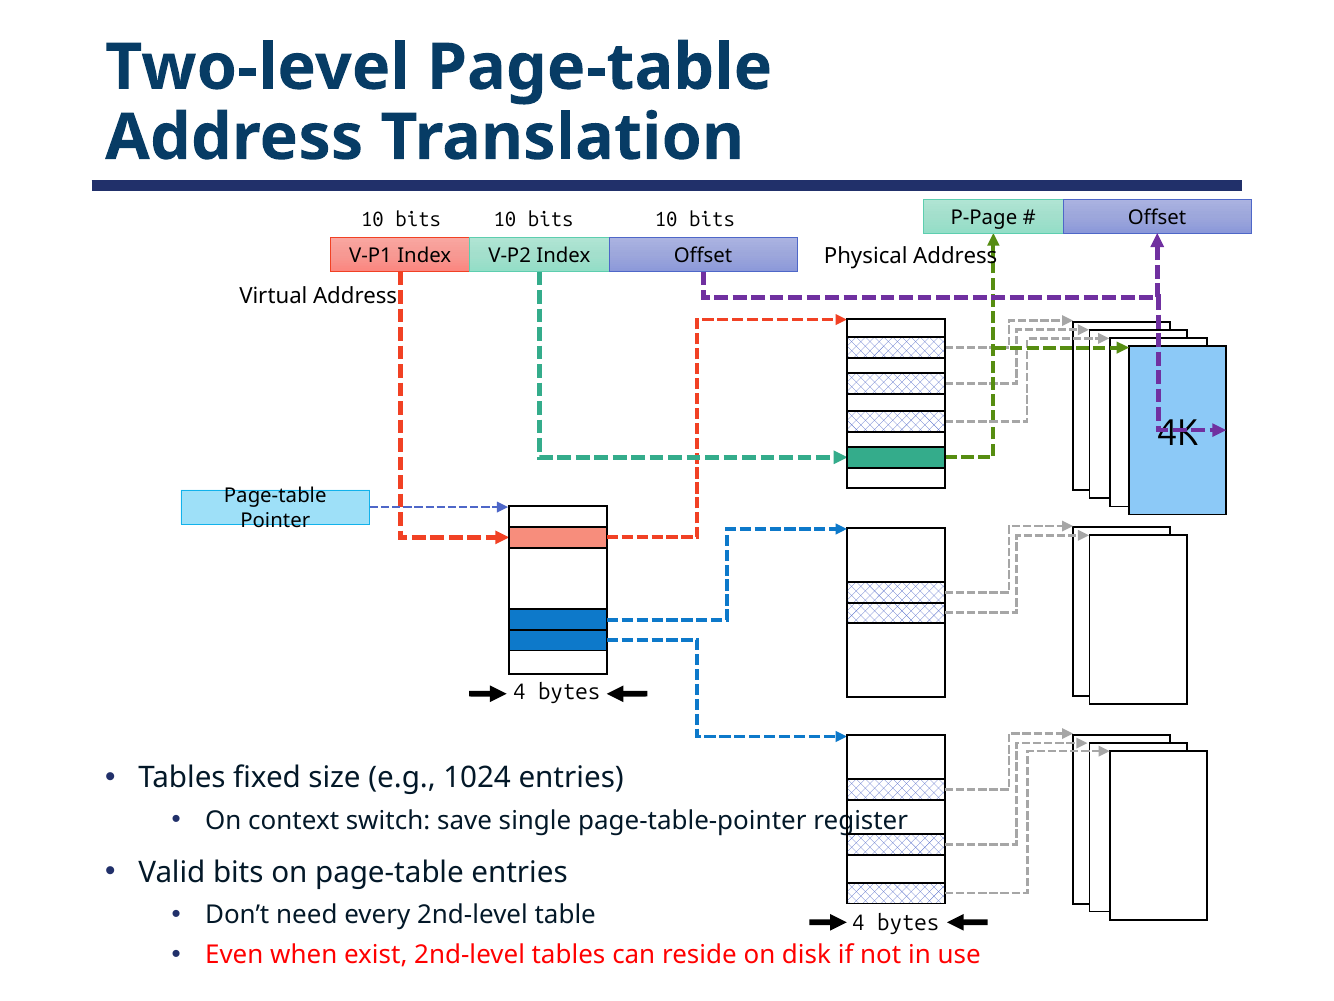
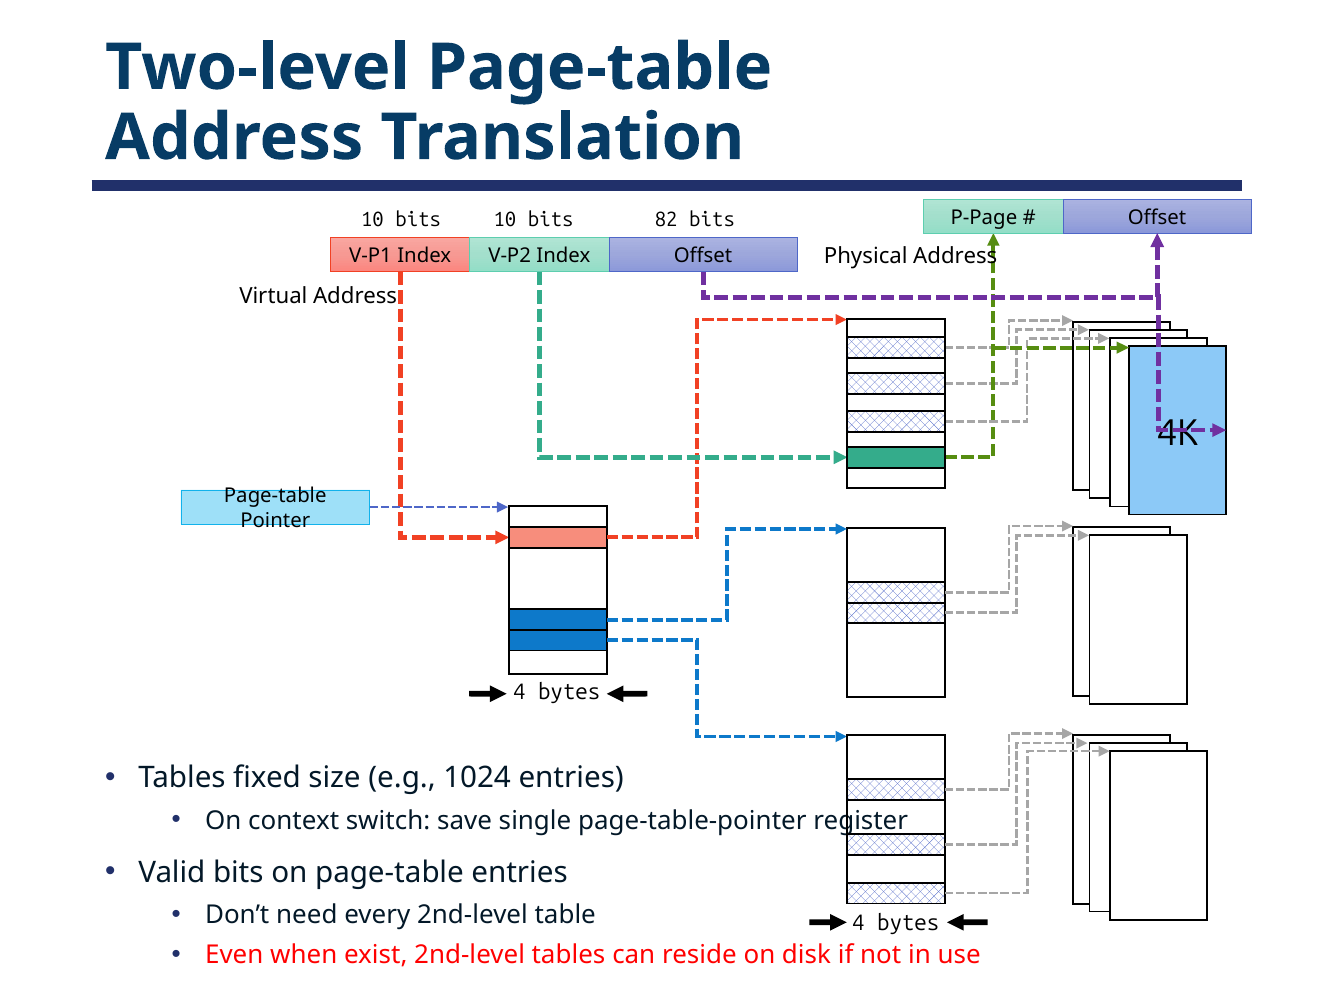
bits 10 bits 10: 10 -> 82 (666, 220)
